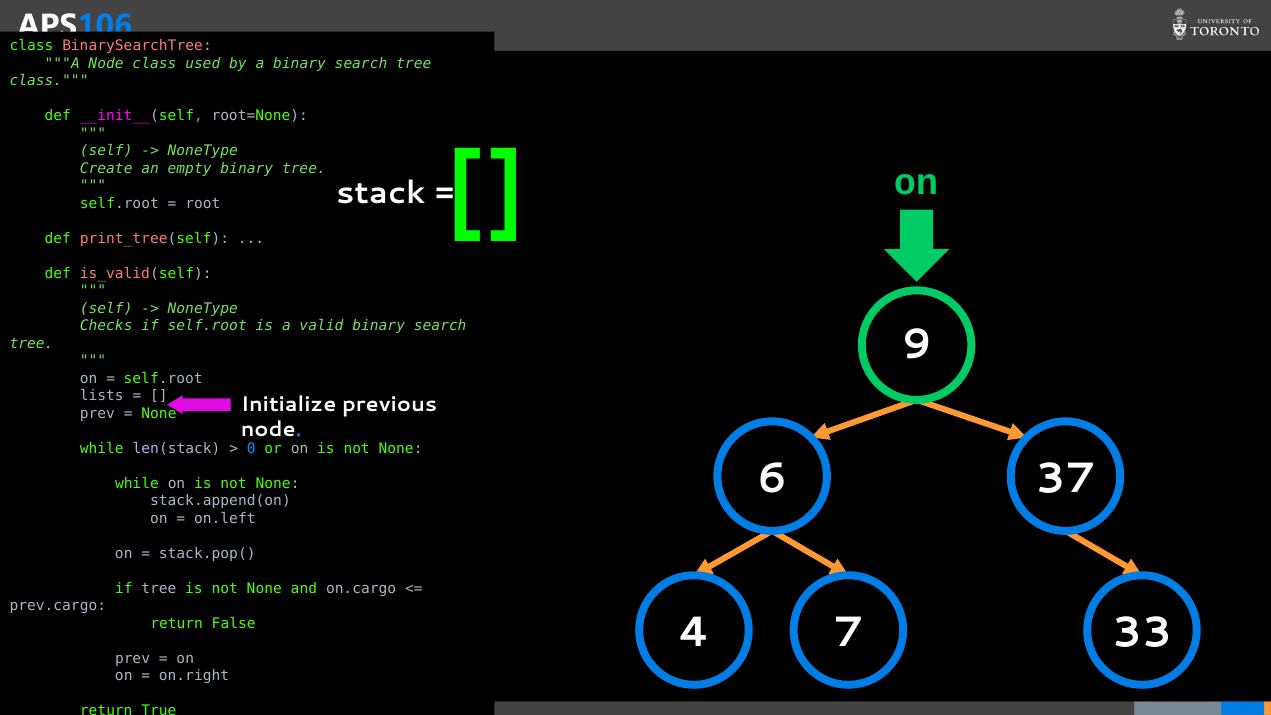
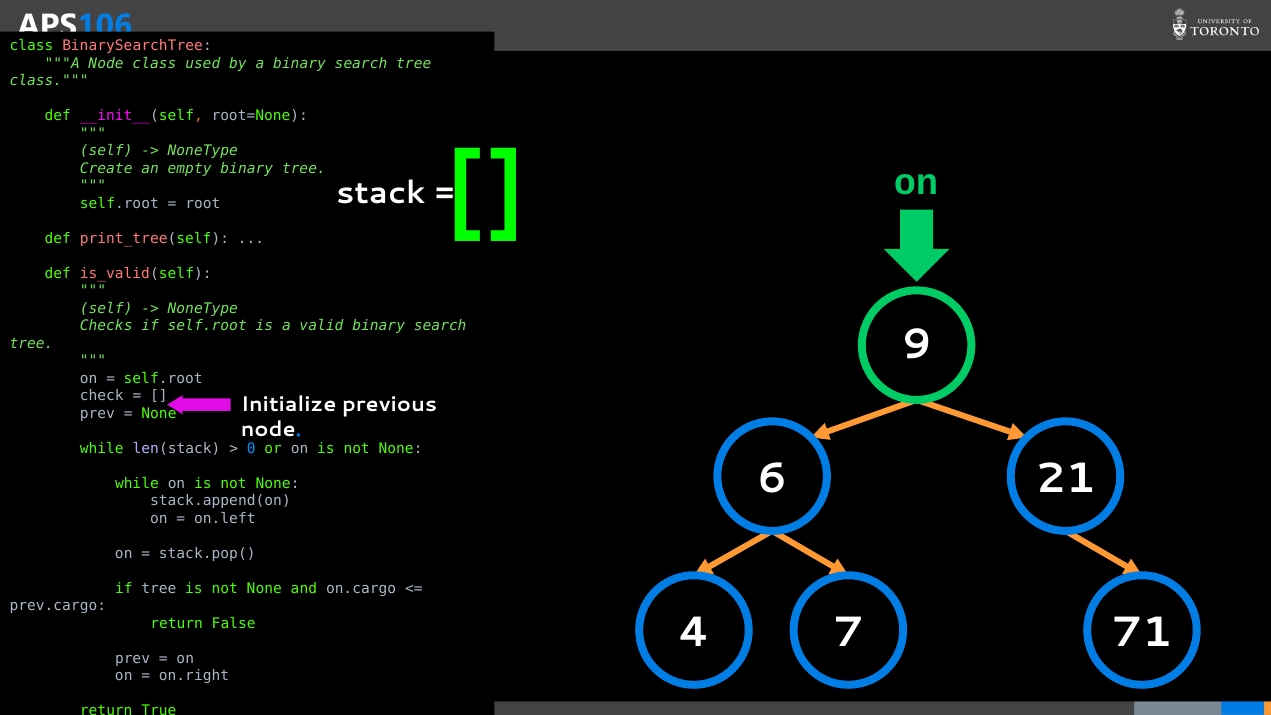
lists: lists -> check (102, 396)
37: 37 -> 21 (1066, 479)
33: 33 -> 71 (1142, 633)
